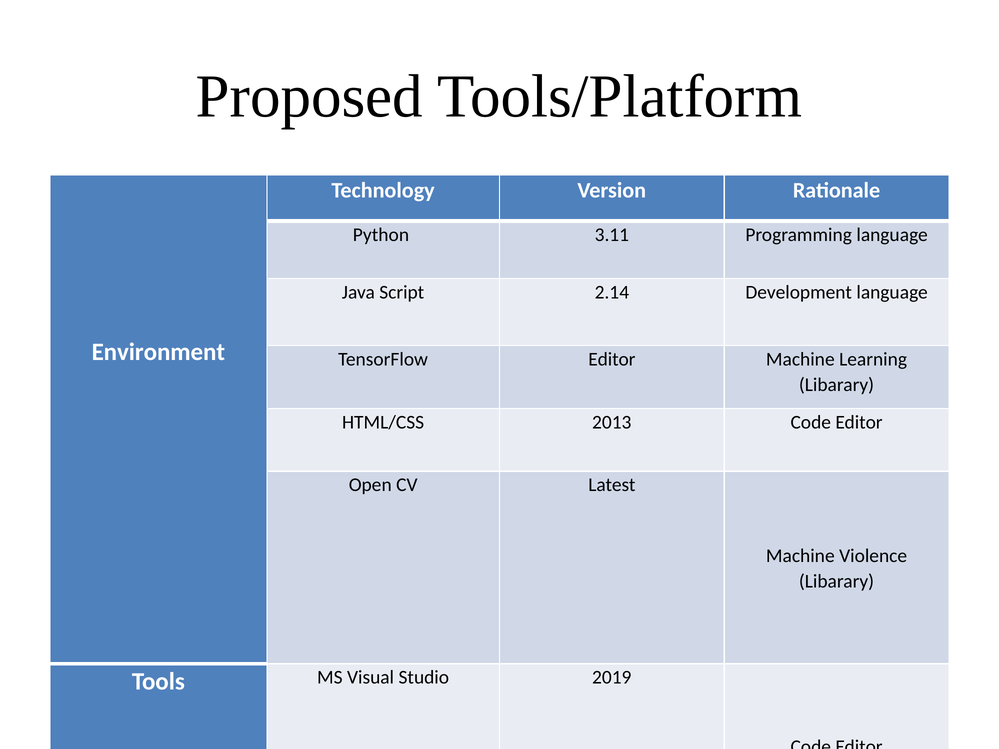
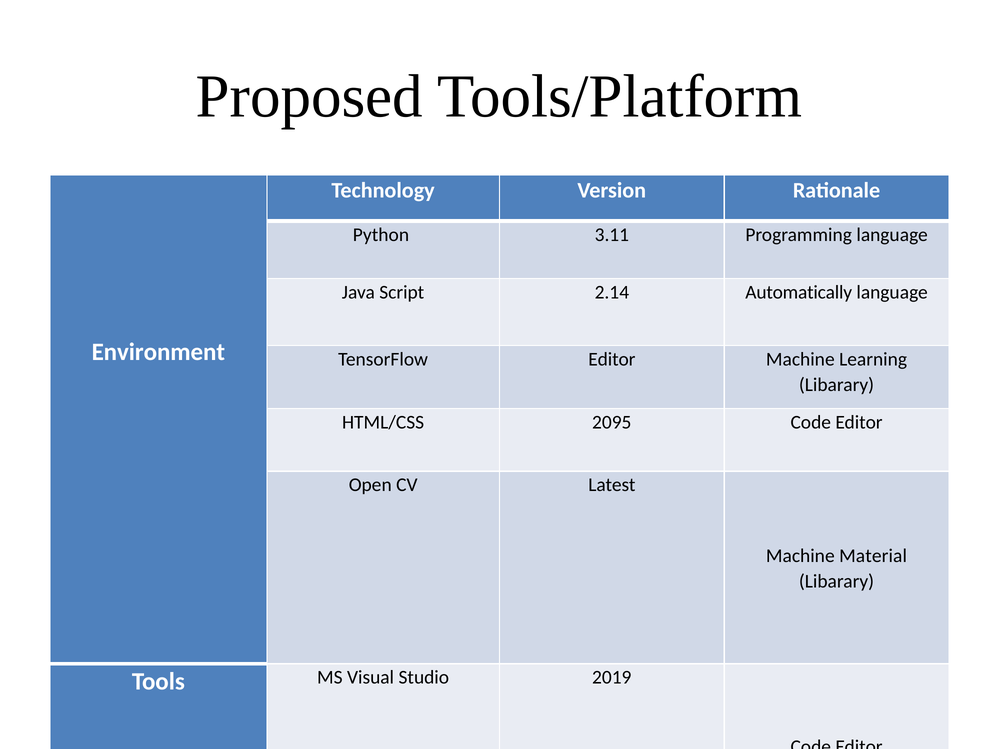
Development: Development -> Automatically (799, 292)
2013: 2013 -> 2095 (612, 422)
Violence: Violence -> Material (873, 556)
